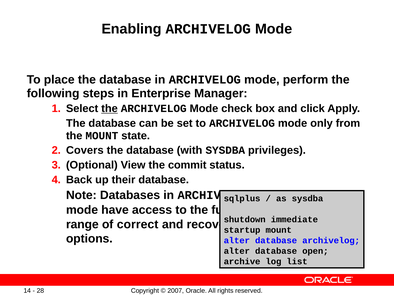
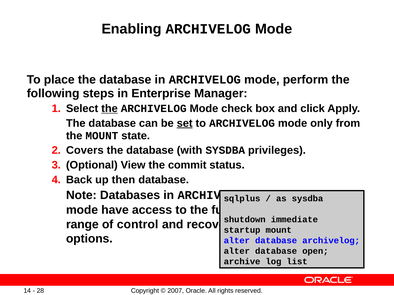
set underline: none -> present (185, 123)
their: their -> then (123, 180)
correct: correct -> control (138, 225)
